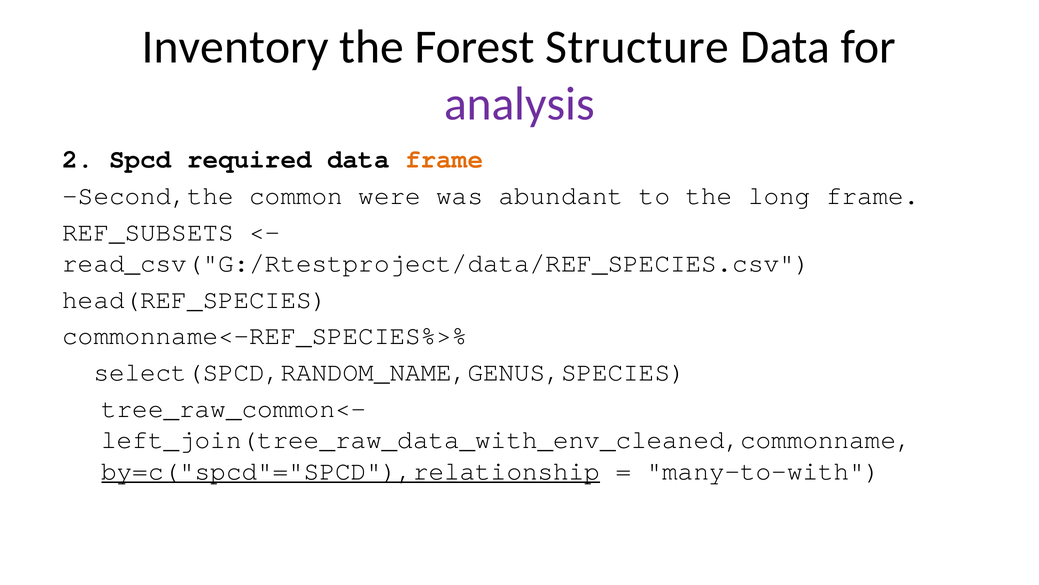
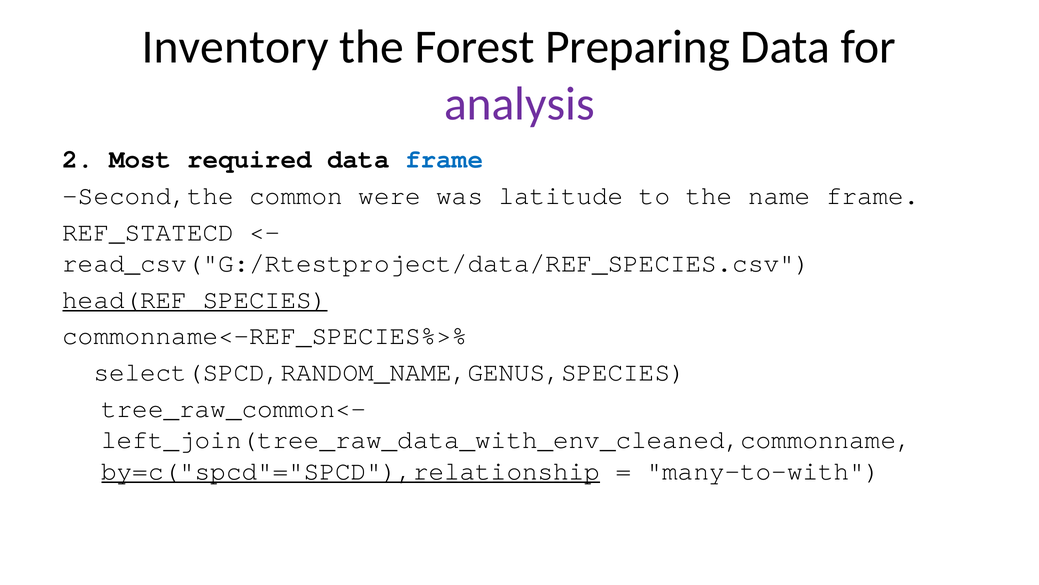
Structure: Structure -> Preparing (638, 47)
Spcd: Spcd -> Most (140, 159)
frame colour: orange -> blue (444, 159)
abundant: abundant -> latitude (561, 195)
long: long -> name (779, 195)
REF_SUBSETS: REF_SUBSETS -> REF_STATECD (148, 232)
head(REF_SPECIES underline: none -> present (195, 299)
